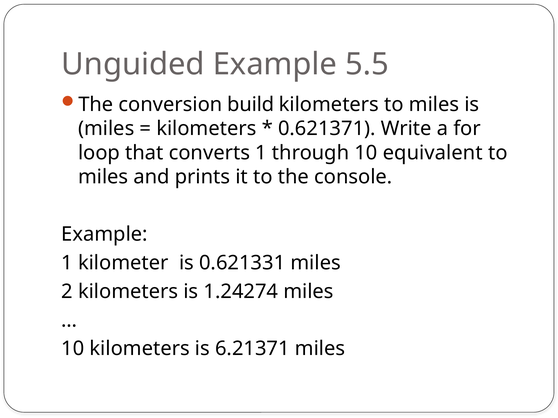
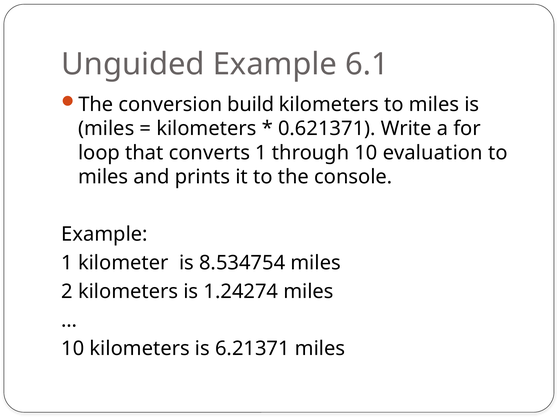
5.5: 5.5 -> 6.1 (367, 64)
equivalent: equivalent -> evaluation (433, 153)
0.621331: 0.621331 -> 8.534754 (242, 263)
